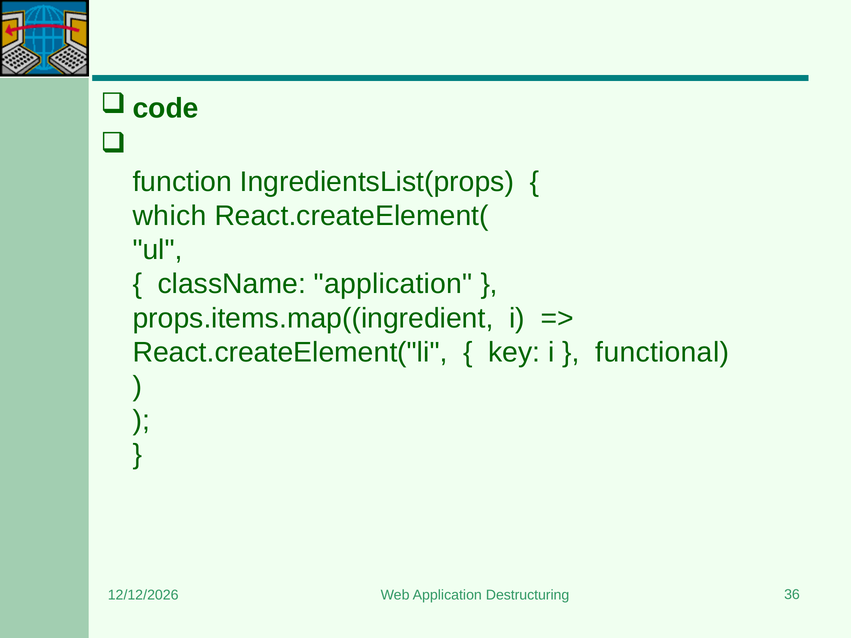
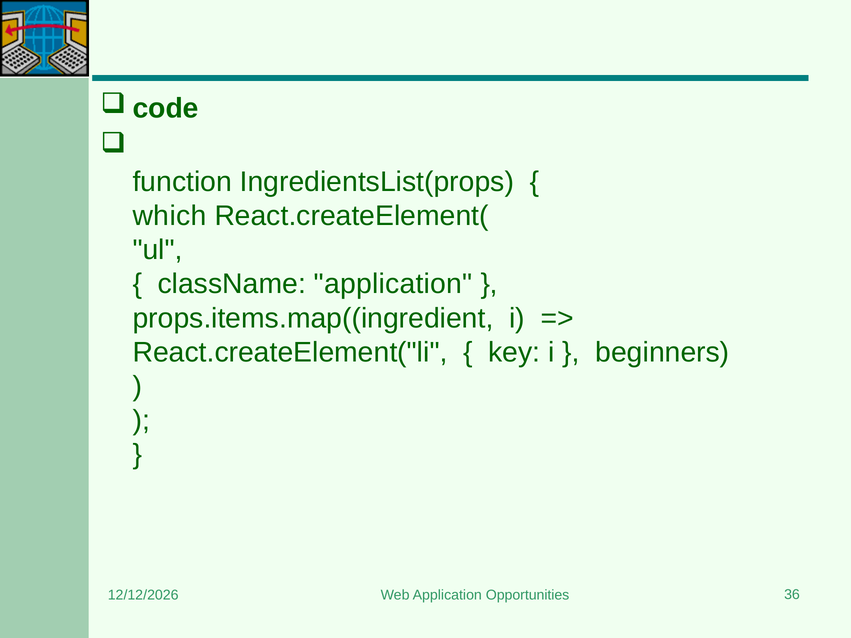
functional: functional -> beginners (662, 352)
Destructuring: Destructuring -> Opportunities (528, 595)
